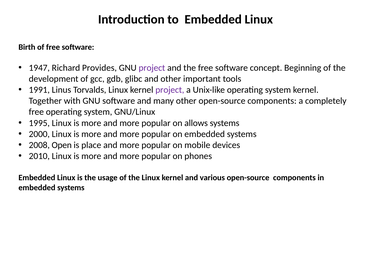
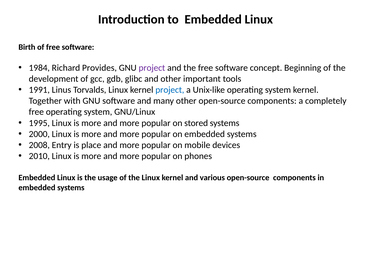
1947: 1947 -> 1984 (39, 68)
project colour: purple -> blue (170, 90)
allows: allows -> stored (196, 123)
Open: Open -> Entry (62, 145)
